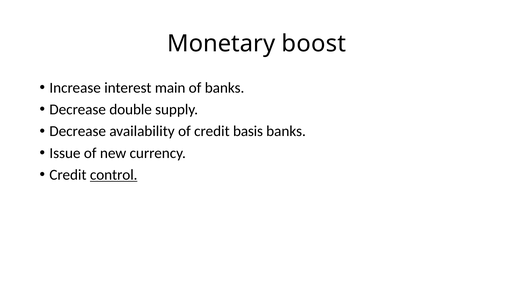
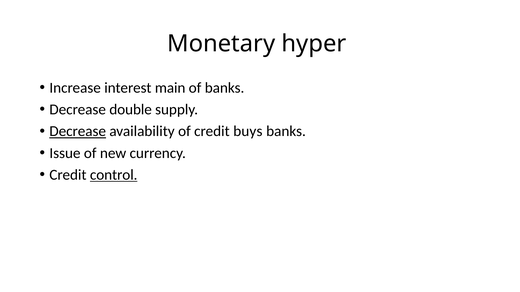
boost: boost -> hyper (314, 44)
Decrease underline: none -> present (78, 132)
basis: basis -> buys (248, 132)
